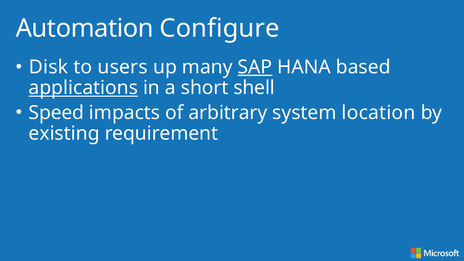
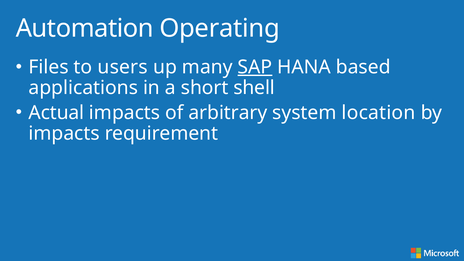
Configure: Configure -> Operating (220, 28)
Disk: Disk -> Files (49, 67)
applications underline: present -> none (83, 88)
Speed: Speed -> Actual (56, 113)
existing: existing -> impacts (64, 134)
